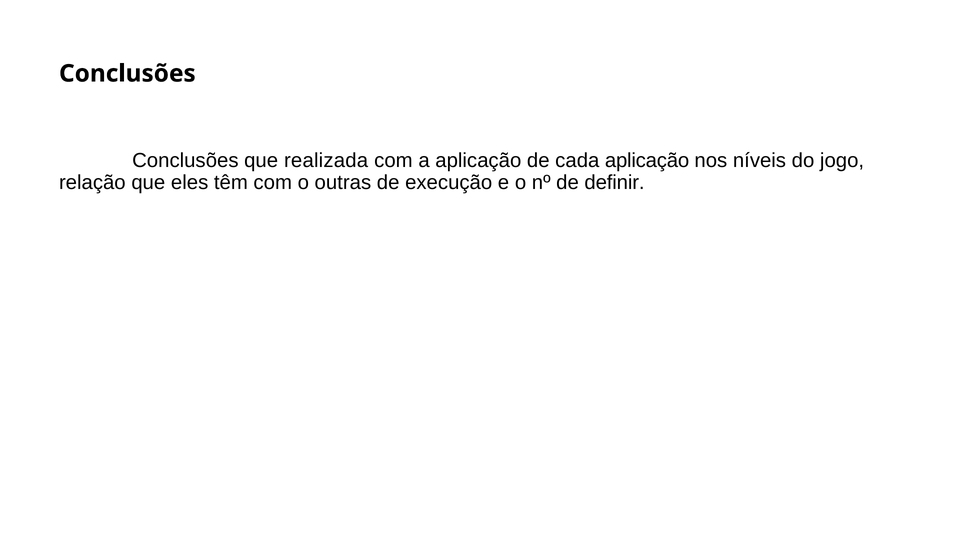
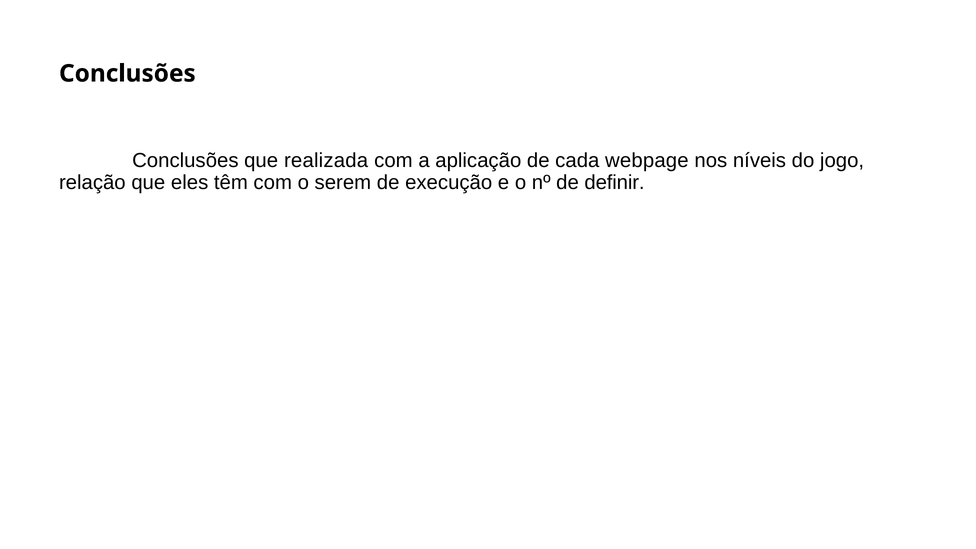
cada aplicação: aplicação -> webpage (647, 161)
outras: outras -> serem (343, 183)
